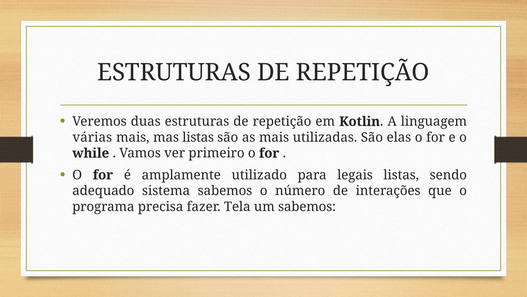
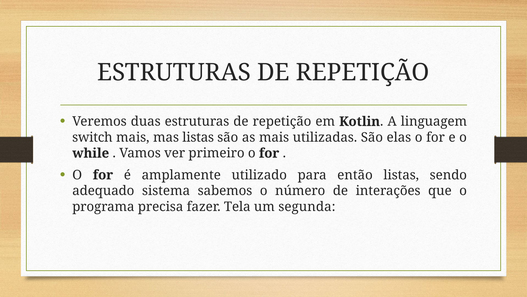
várias: várias -> switch (92, 137)
legais: legais -> então (355, 175)
um sabemos: sabemos -> segunda (307, 206)
